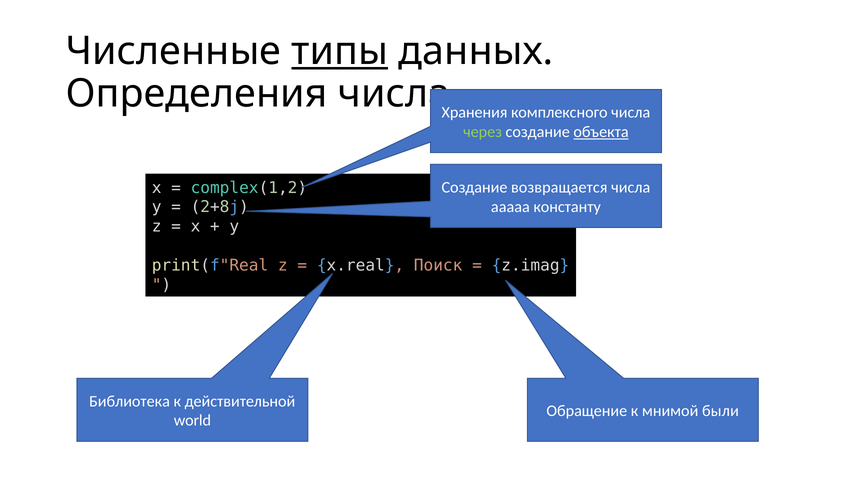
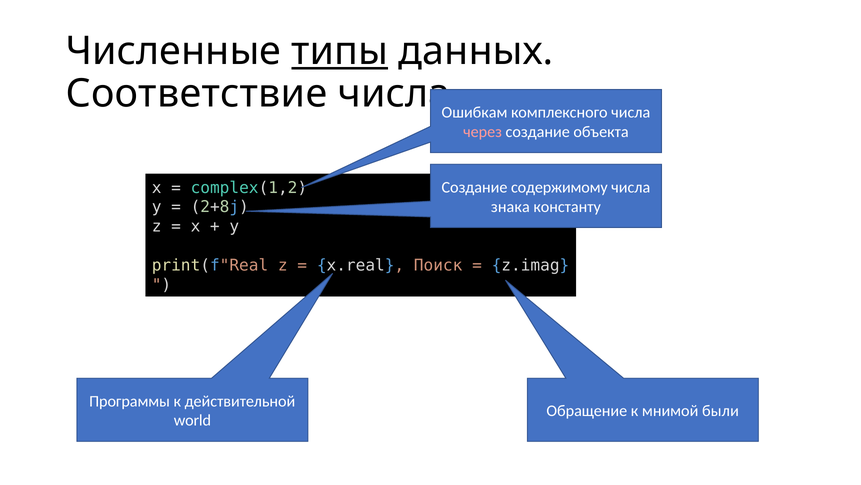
Определения: Определения -> Соответствие (197, 94)
Хранения: Хранения -> Ошибкам (475, 112)
через colour: light green -> pink (483, 132)
объекта underline: present -> none (601, 132)
возвращается: возвращается -> содержимому (559, 187)
ааааа: ааааа -> знака (510, 206)
Библиотека: Библиотека -> Программы (130, 401)
